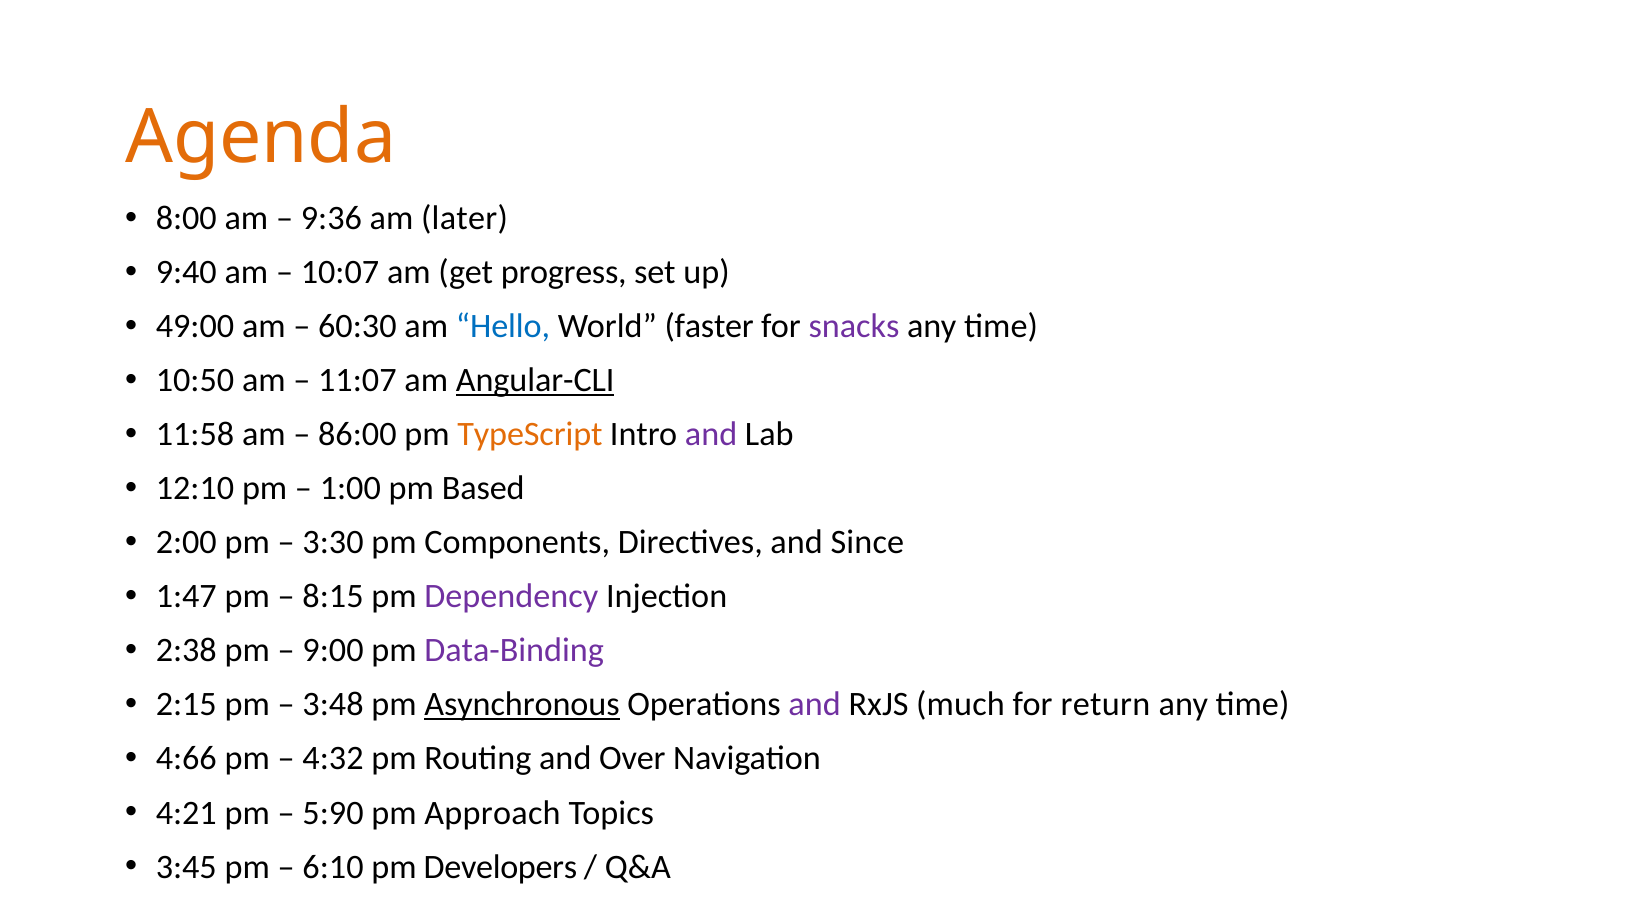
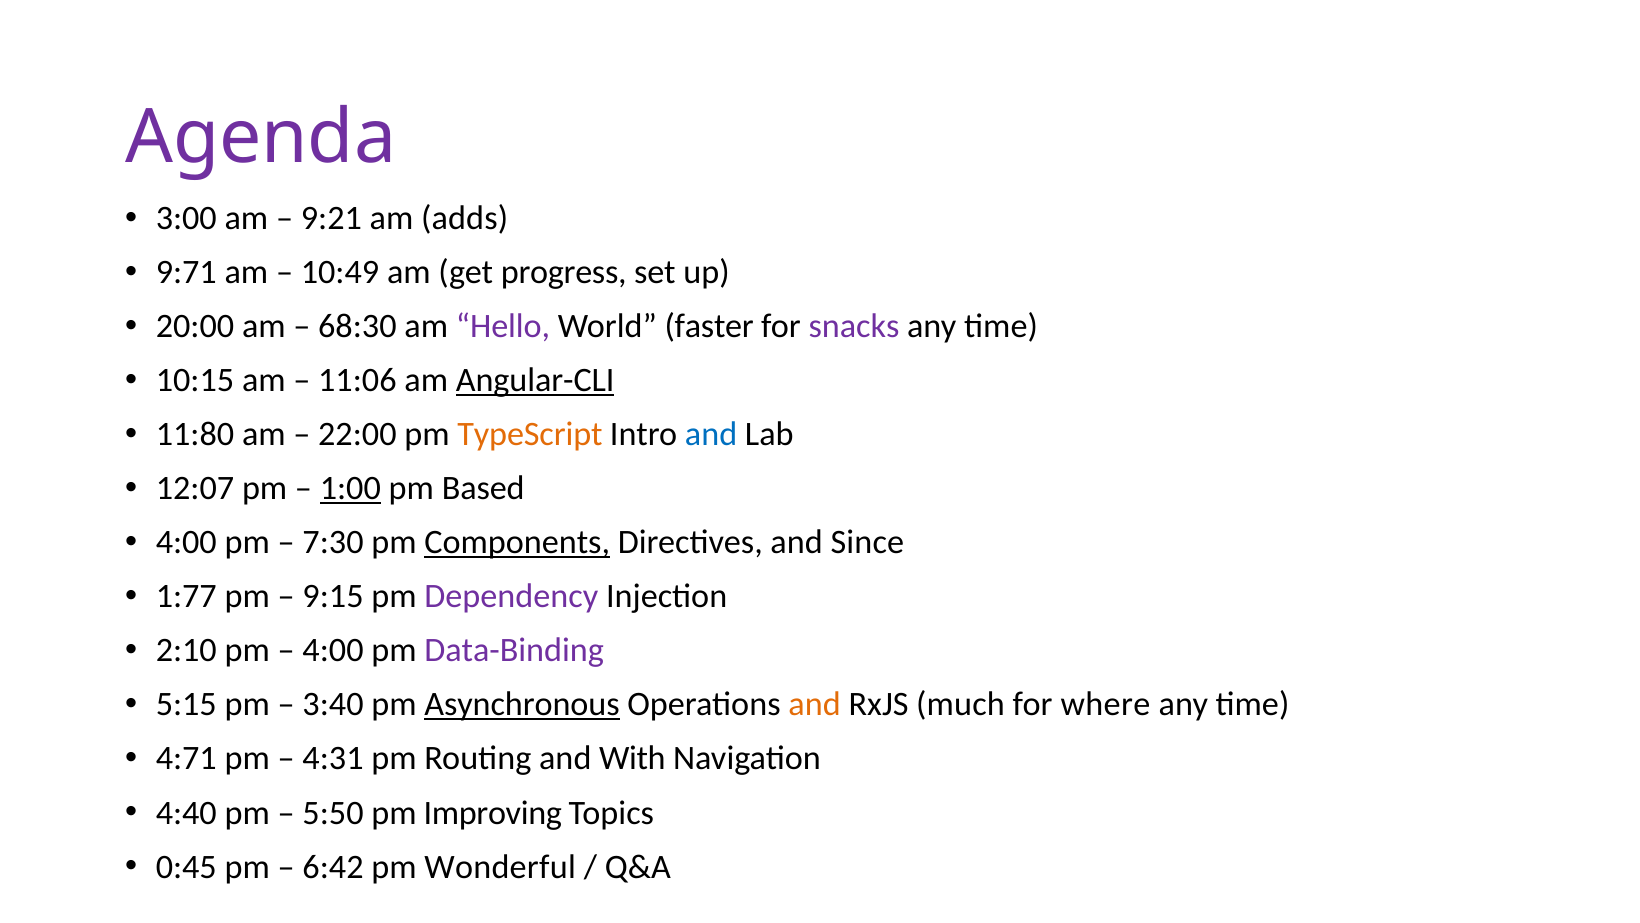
Agenda colour: orange -> purple (261, 138)
8:00: 8:00 -> 3:00 (186, 218)
9:36: 9:36 -> 9:21 (331, 218)
later: later -> adds (465, 218)
9:40: 9:40 -> 9:71 (186, 272)
10:07: 10:07 -> 10:49 (340, 272)
49:00: 49:00 -> 20:00 (195, 326)
60:30: 60:30 -> 68:30 (357, 326)
Hello colour: blue -> purple (503, 326)
10:50: 10:50 -> 10:15 (195, 380)
11:07: 11:07 -> 11:06 (357, 380)
11:58: 11:58 -> 11:80 (195, 434)
86:00: 86:00 -> 22:00 (357, 434)
and colour: purple -> blue (711, 434)
12:10: 12:10 -> 12:07 (195, 488)
1:00 underline: none -> present (350, 488)
2:00: 2:00 -> 4:00 (186, 542)
3:30: 3:30 -> 7:30 (333, 542)
Components underline: none -> present (517, 542)
1:47: 1:47 -> 1:77 (186, 596)
8:15: 8:15 -> 9:15 (333, 596)
2:38: 2:38 -> 2:10 (186, 650)
9:00: 9:00 -> 4:00 (333, 650)
2:15: 2:15 -> 5:15 (186, 704)
3:48: 3:48 -> 3:40 (333, 704)
and colour: purple -> orange (815, 704)
return: return -> where (1105, 704)
4:66: 4:66 -> 4:71 (186, 758)
4:32: 4:32 -> 4:31 (333, 758)
Over: Over -> With (632, 758)
4:21: 4:21 -> 4:40 (186, 812)
5:90: 5:90 -> 5:50 (333, 812)
Approach: Approach -> Improving (493, 812)
3:45: 3:45 -> 0:45 (186, 866)
6:10: 6:10 -> 6:42 (333, 866)
Developers: Developers -> Wonderful (500, 866)
